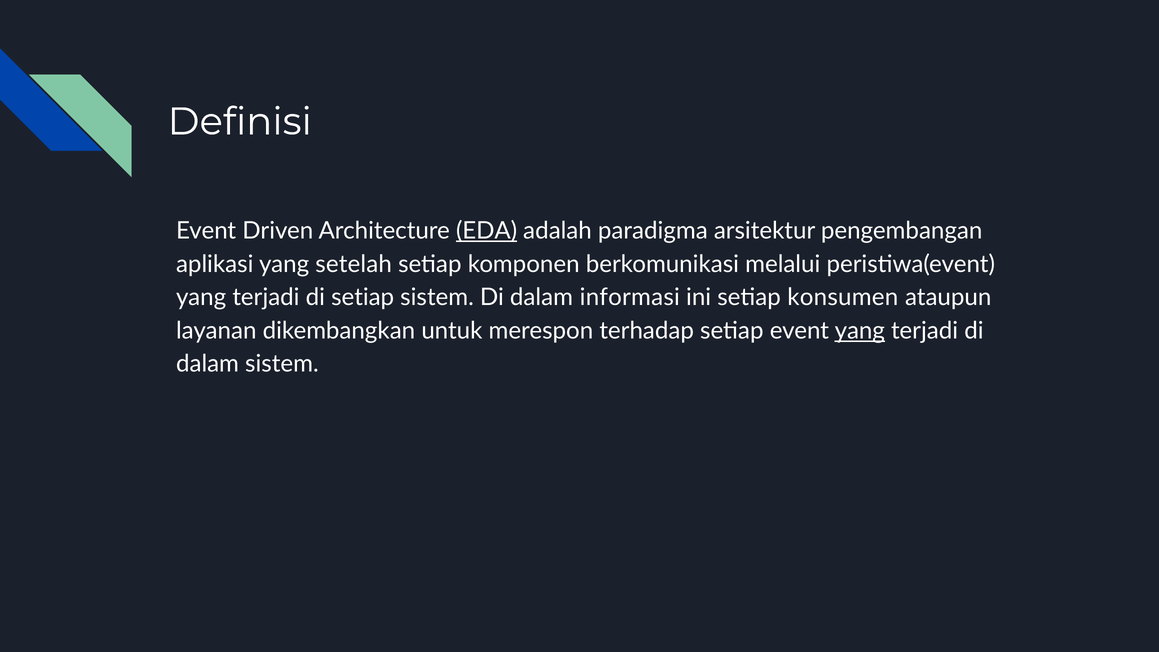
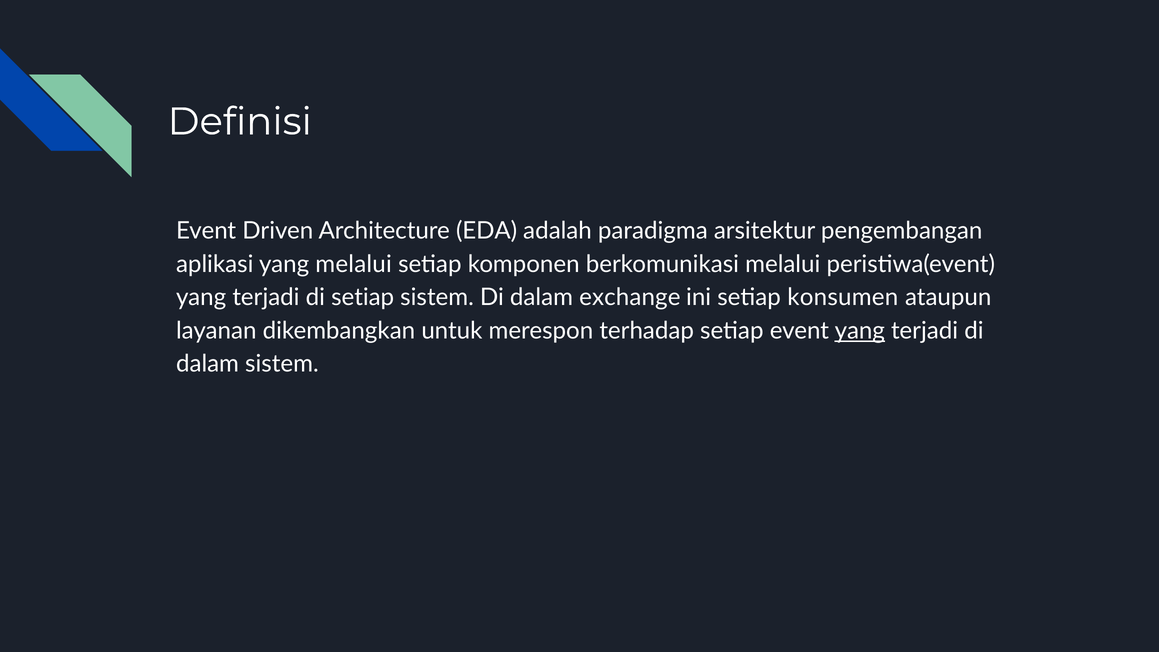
EDA underline: present -> none (487, 231)
yang setelah: setelah -> melalui (354, 264)
informasi: informasi -> exchange (630, 297)
